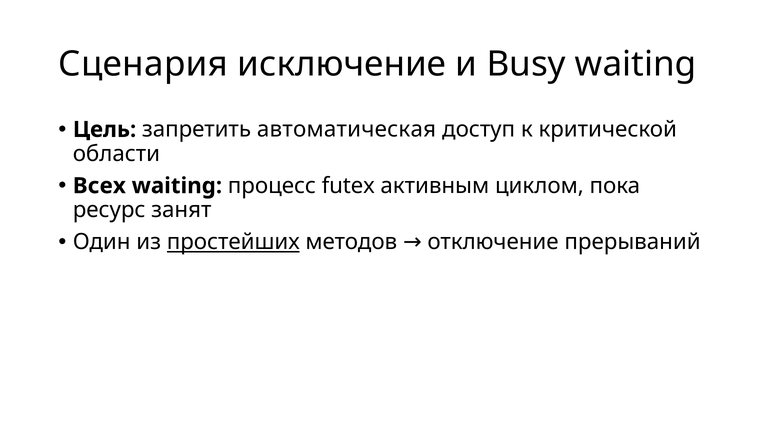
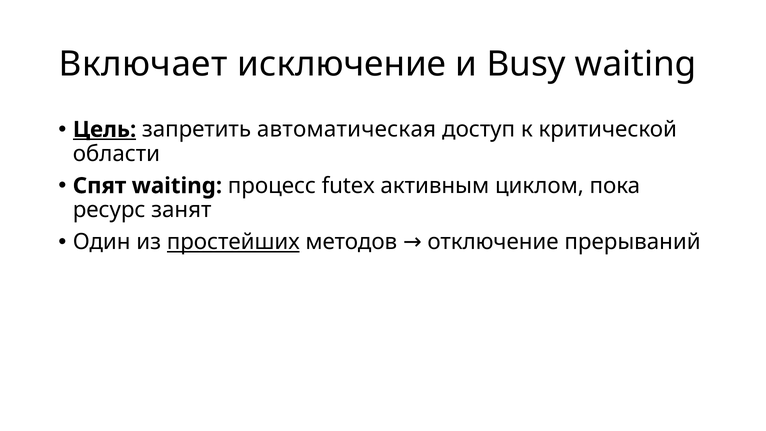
Сценария: Сценария -> Включает (143, 64)
Цель underline: none -> present (105, 130)
Всех: Всех -> Спят (99, 186)
